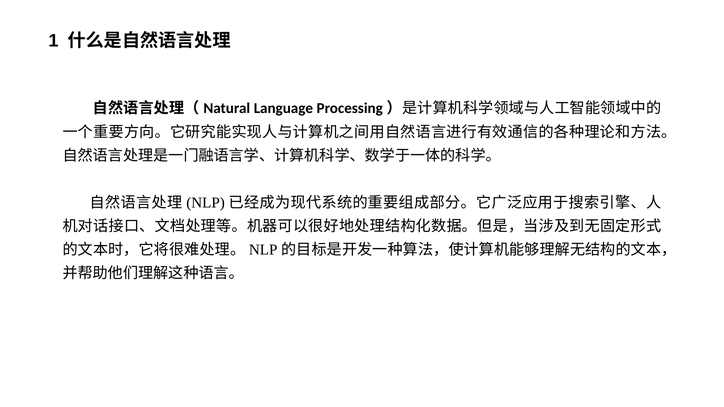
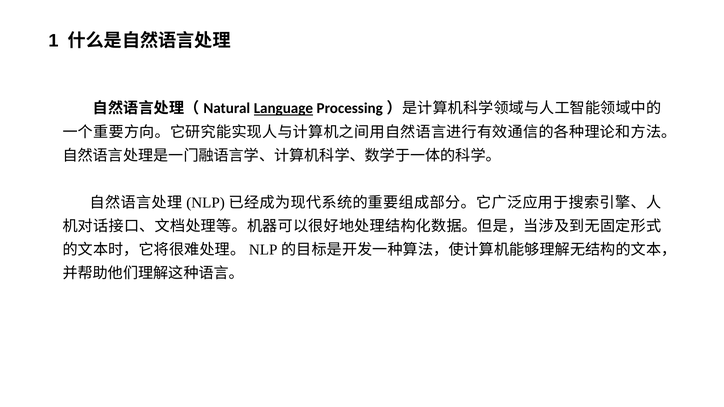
Language underline: none -> present (283, 109)
